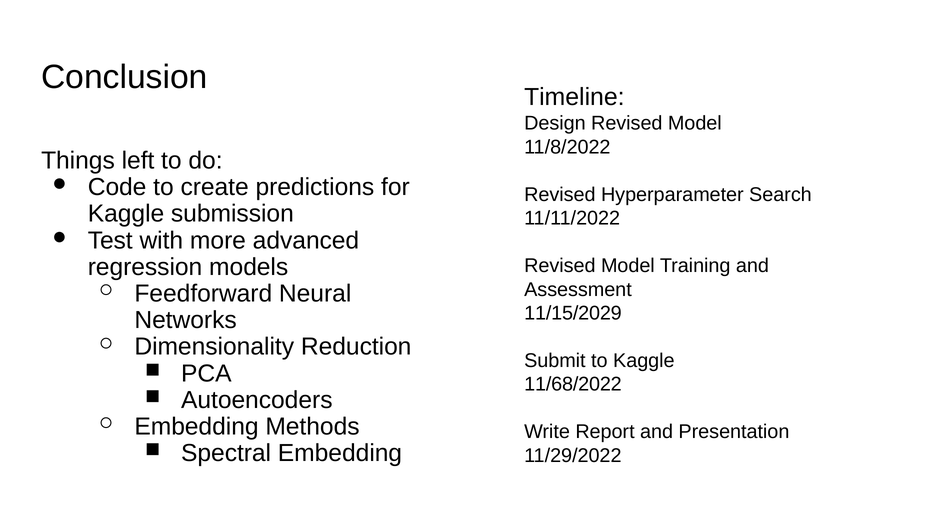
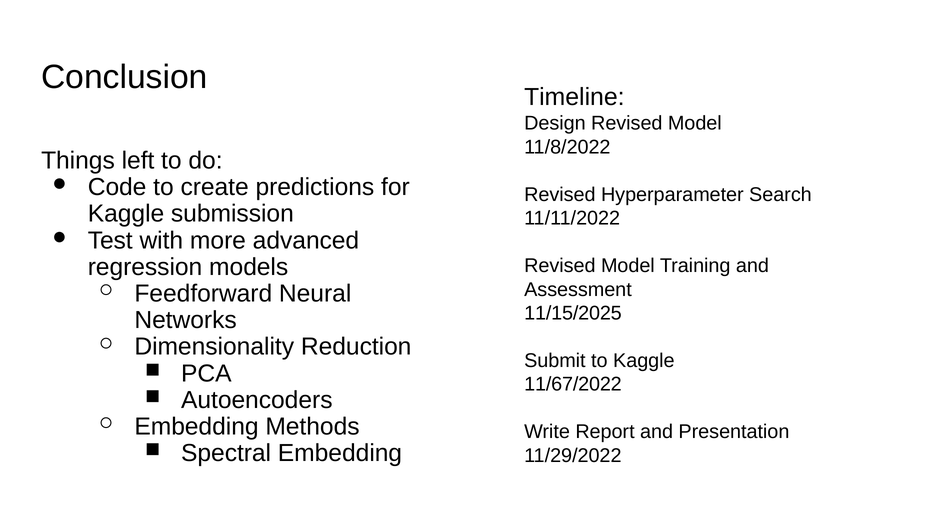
11/15/2029: 11/15/2029 -> 11/15/2025 (573, 313)
11/68/2022: 11/68/2022 -> 11/67/2022 (573, 384)
